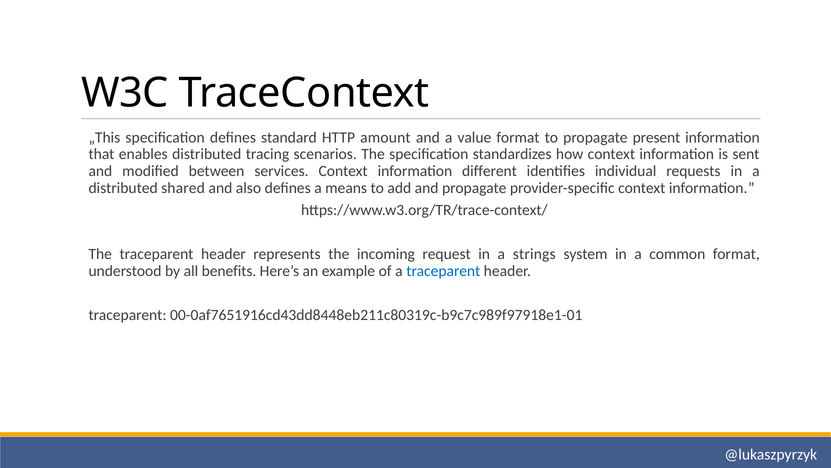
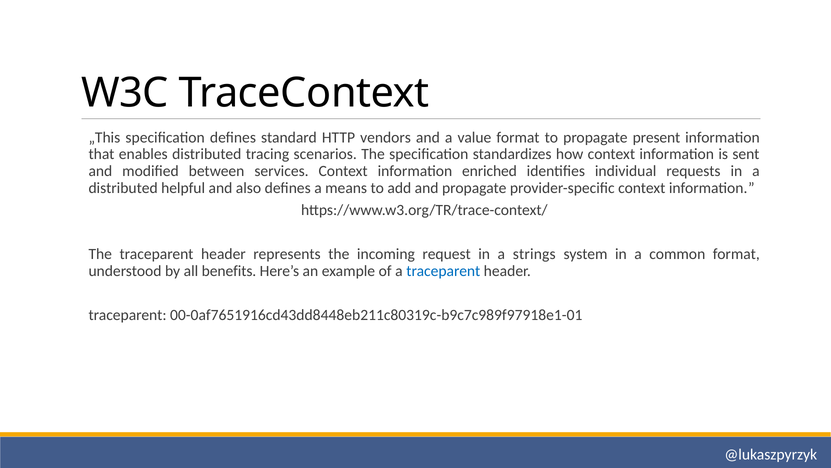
amount: amount -> vendors (386, 137)
different: different -> enriched (489, 171)
shared: shared -> helpful (183, 188)
